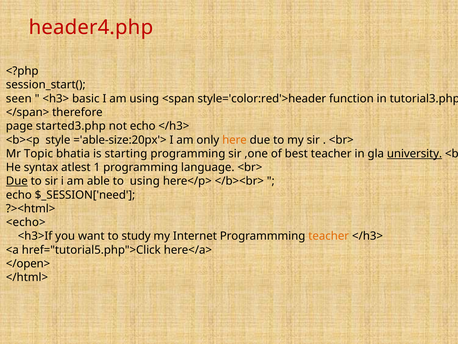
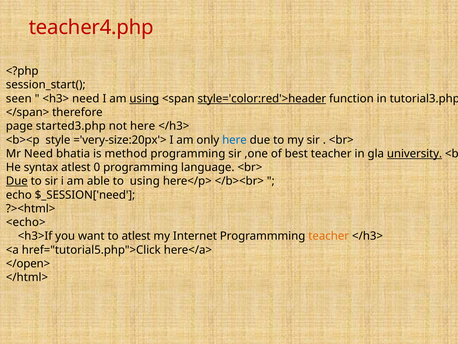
header4.php: header4.php -> teacher4.php (91, 27)
<h3> basic: basic -> need (86, 98)
using underline: none -> present (144, 98)
style='color:red'>header underline: none -> present (262, 98)
not echo: echo -> here (143, 126)
='able-size:20px'>: ='able-size:20px'> -> ='very-size:20px'> (120, 140)
here colour: orange -> blue (234, 140)
Mr Topic: Topic -> Need (38, 153)
starting: starting -> method (126, 153)
1: 1 -> 0 (97, 167)
to study: study -> atlest (136, 236)
